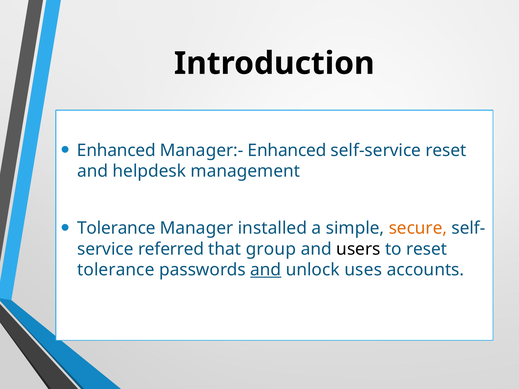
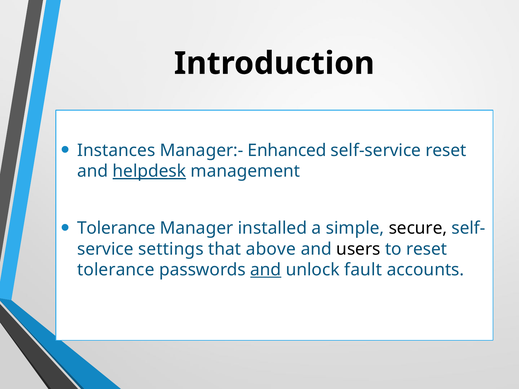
Enhanced: Enhanced -> Instances (116, 151)
helpdesk underline: none -> present (149, 171)
secure colour: orange -> black (418, 228)
referred: referred -> settings (171, 249)
group: group -> above (271, 249)
uses: uses -> fault (363, 270)
